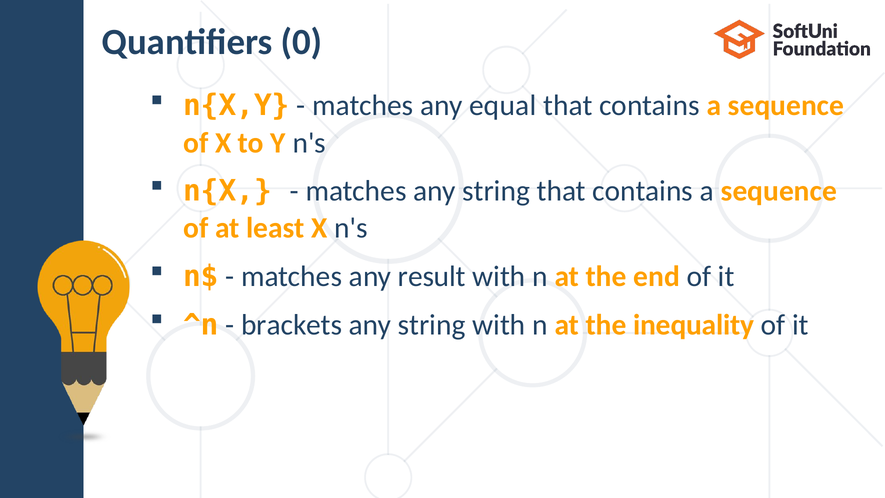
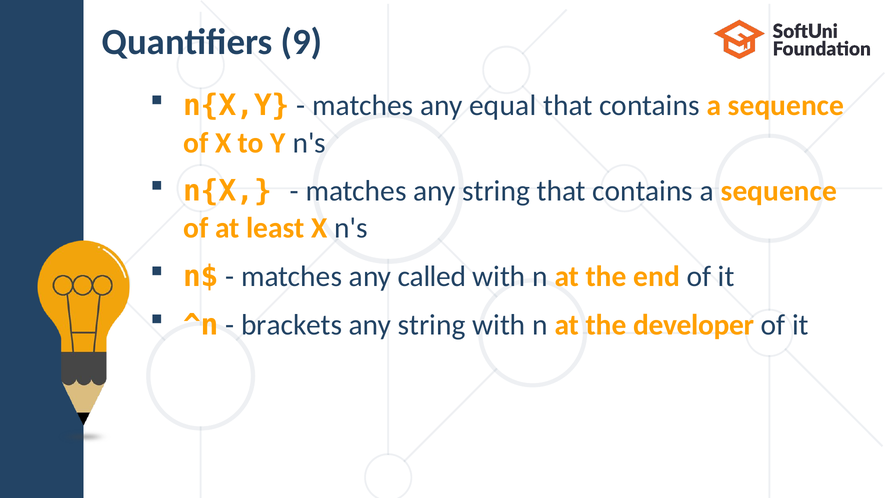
0: 0 -> 9 (301, 42)
result: result -> called (432, 276)
inequality: inequality -> developer (694, 325)
